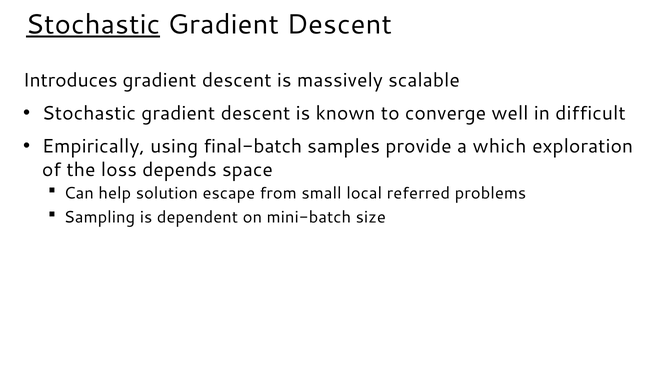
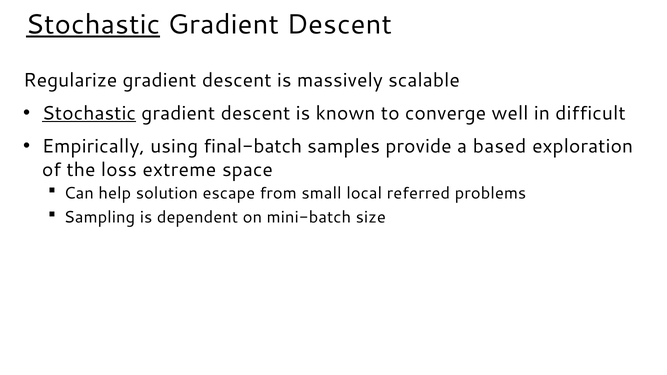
Introduces: Introduces -> Regularize (70, 80)
Stochastic underline: none -> present (89, 113)
which: which -> based (500, 146)
depends: depends -> extreme (179, 170)
